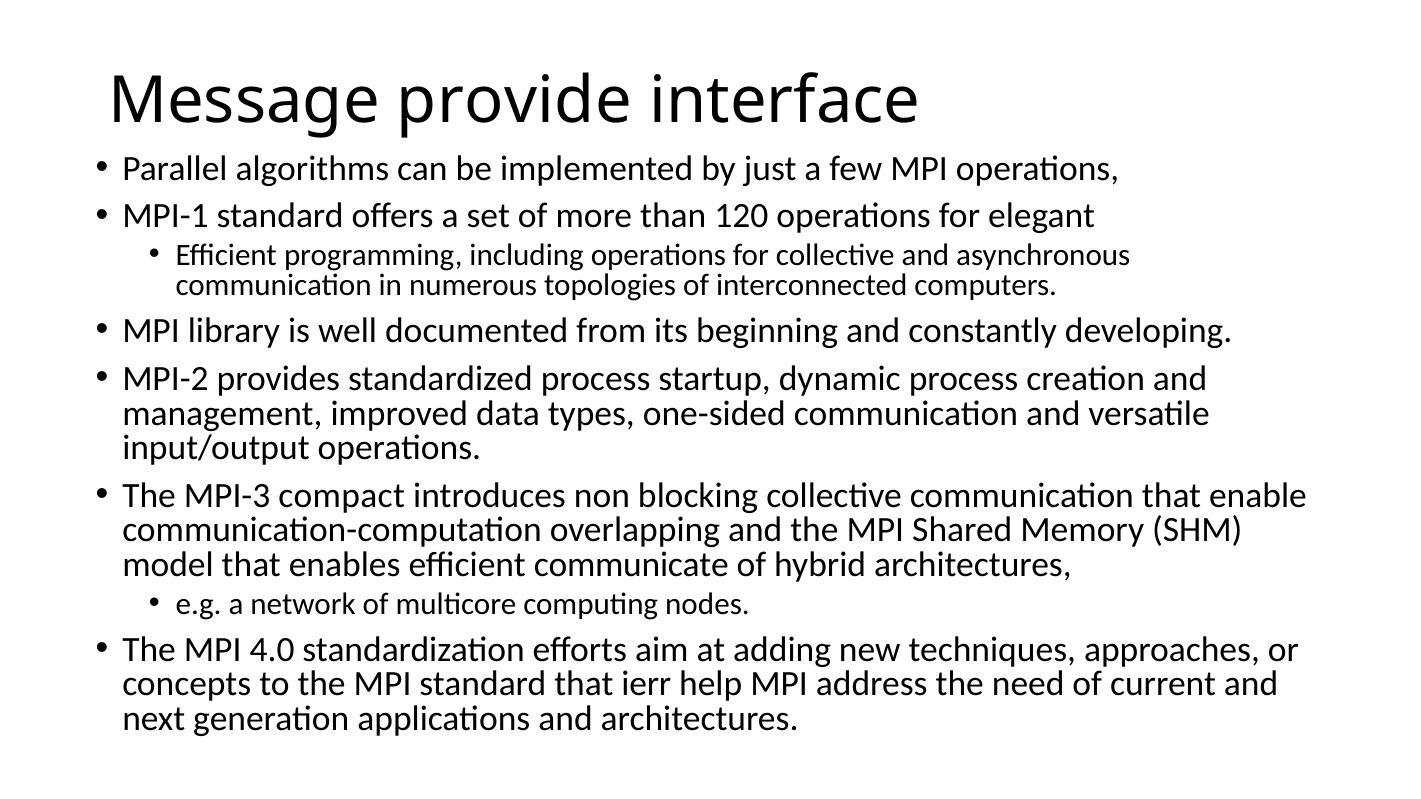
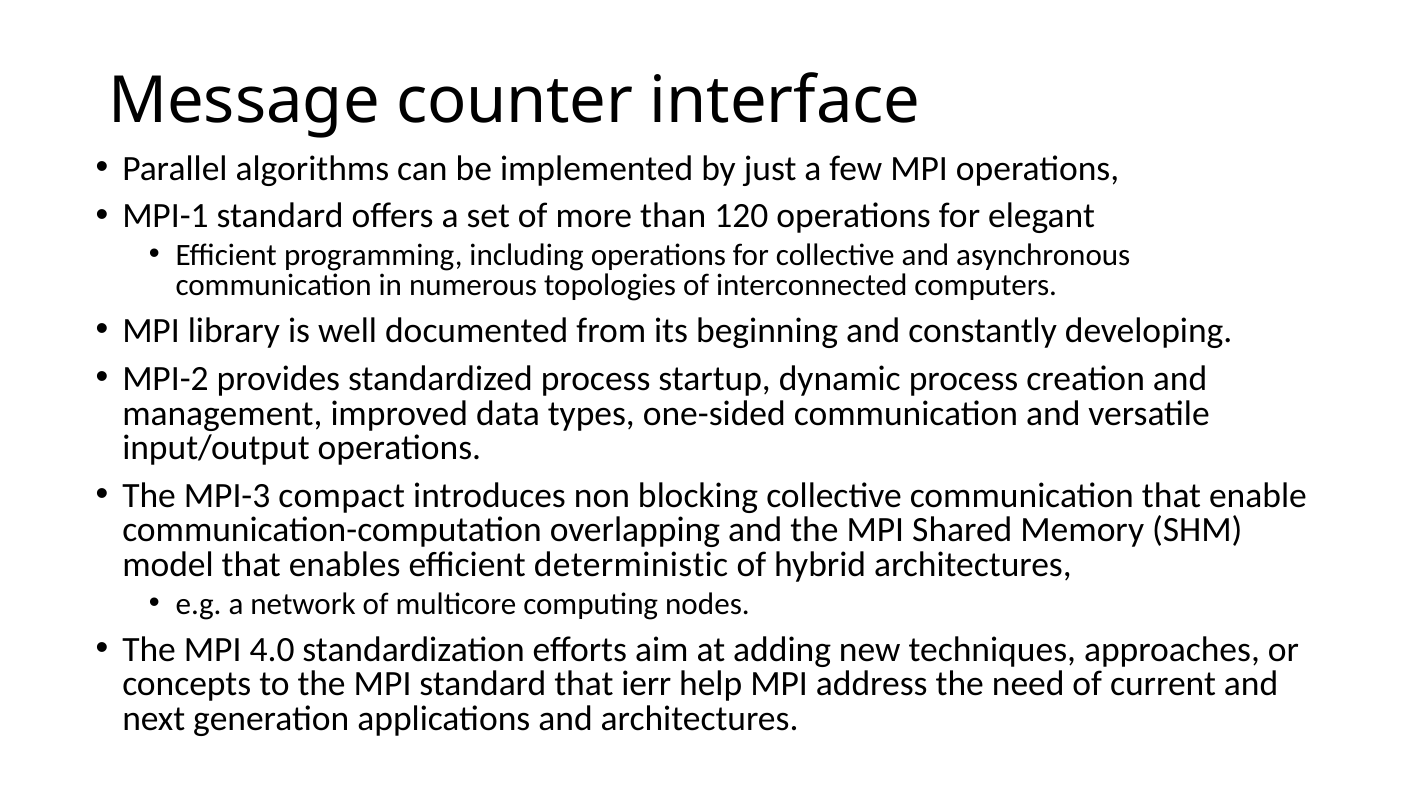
provide: provide -> counter (515, 101)
communicate: communicate -> deterministic (631, 565)
